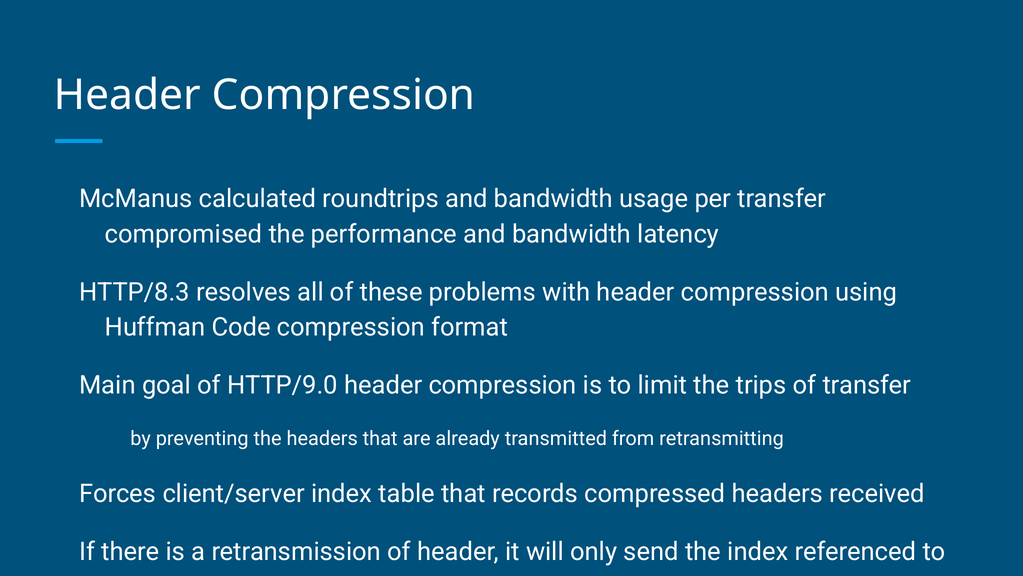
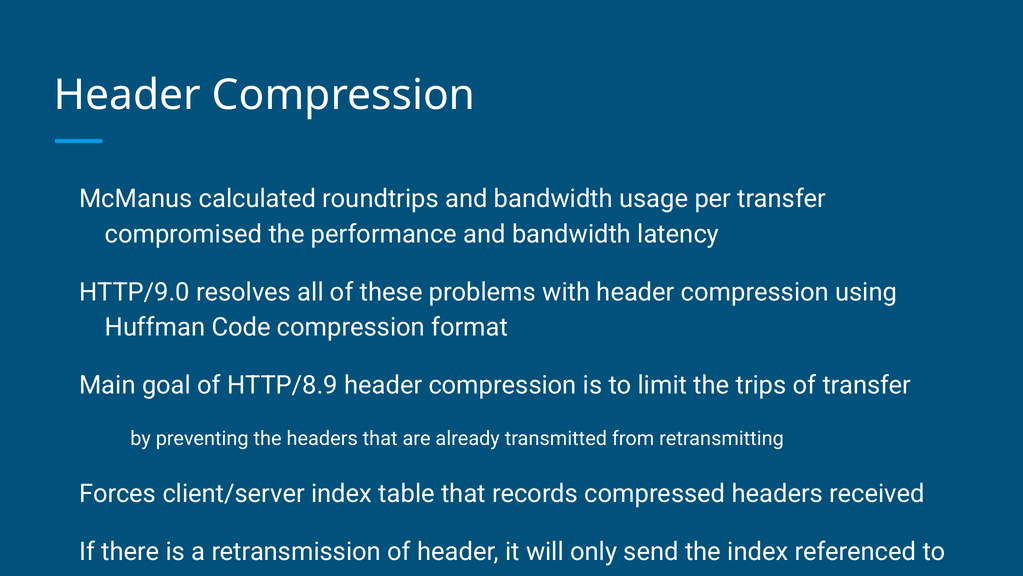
HTTP/8.3: HTTP/8.3 -> HTTP/9.0 (135, 292)
HTTP/9.0: HTTP/9.0 -> HTTP/8.9 (283, 385)
